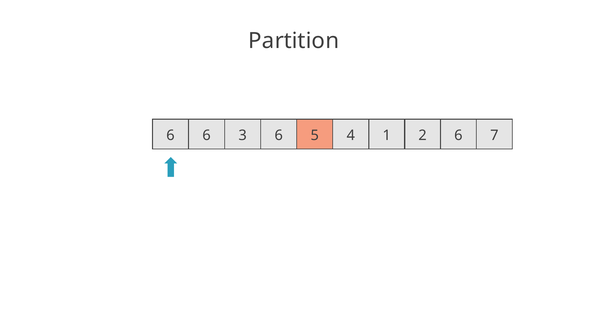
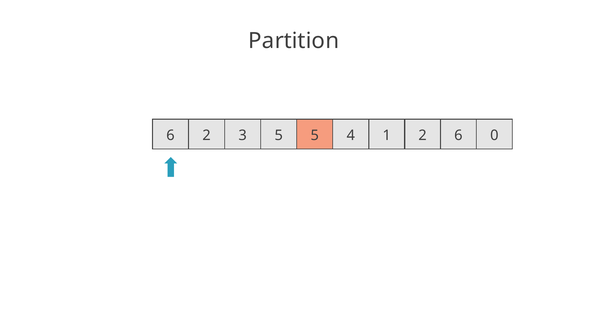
6 6: 6 -> 2 (207, 135)
3 6: 6 -> 5 (279, 135)
7: 7 -> 0 (494, 135)
